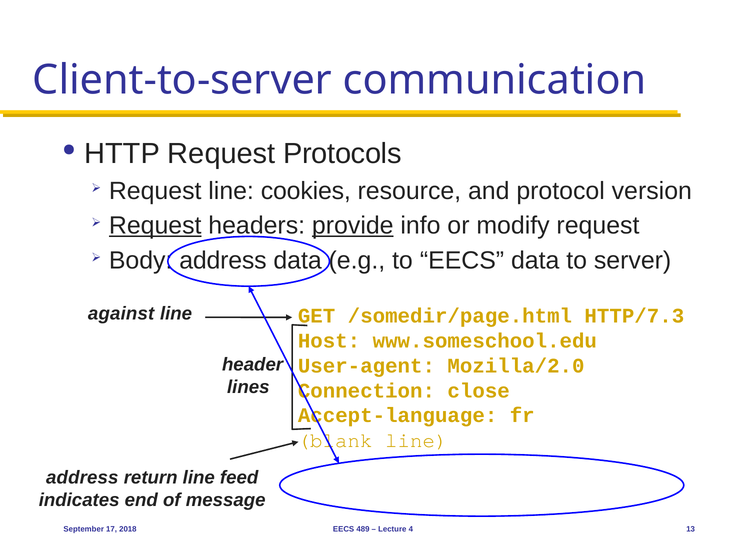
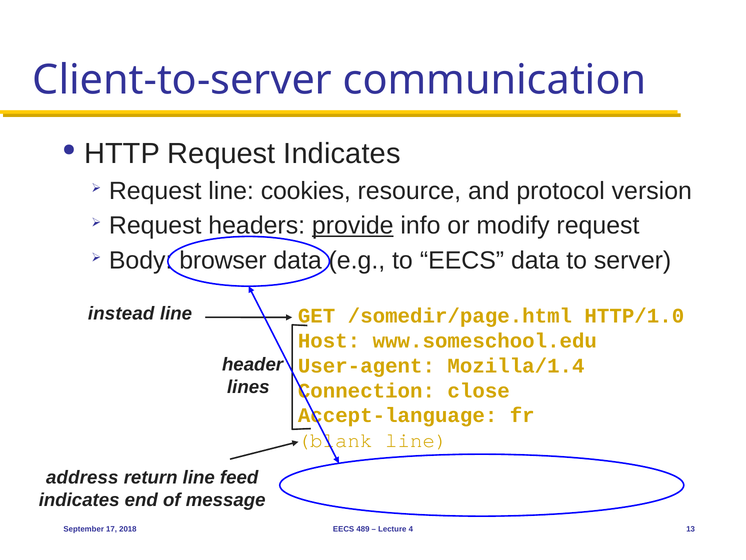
Request Protocols: Protocols -> Indicates (342, 154)
Request underline: present -> none (155, 226)
Body address: address -> browser (223, 260)
against: against -> instead (121, 313)
HTTP/7.3: HTTP/7.3 -> HTTP/1.0 (634, 316)
Mozilla/2.0: Mozilla/2.0 -> Mozilla/1.4 (516, 365)
